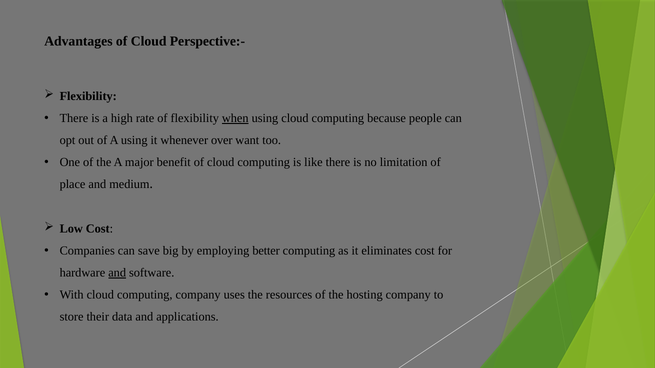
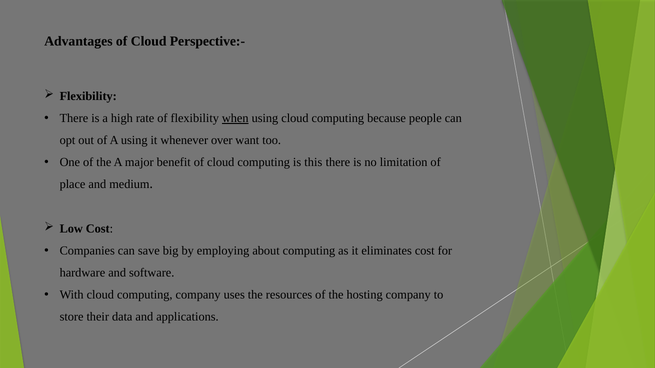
like: like -> this (313, 163)
better: better -> about (266, 251)
and underline: present -> none (117, 273)
